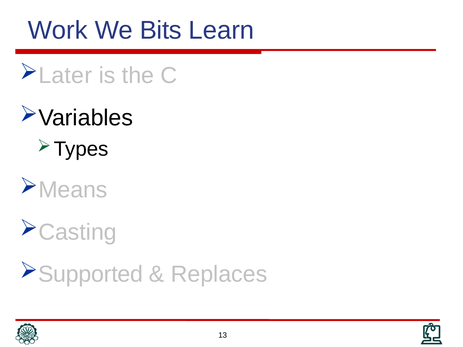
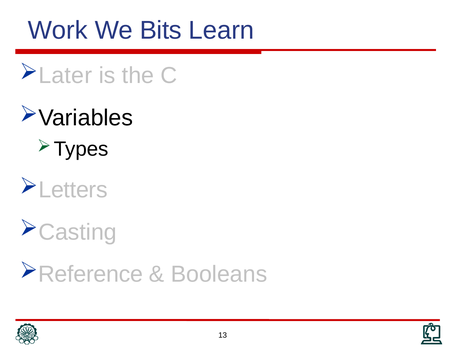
Means: Means -> Letters (73, 190)
Supported: Supported -> Reference (91, 275)
Replaces: Replaces -> Booleans (219, 275)
